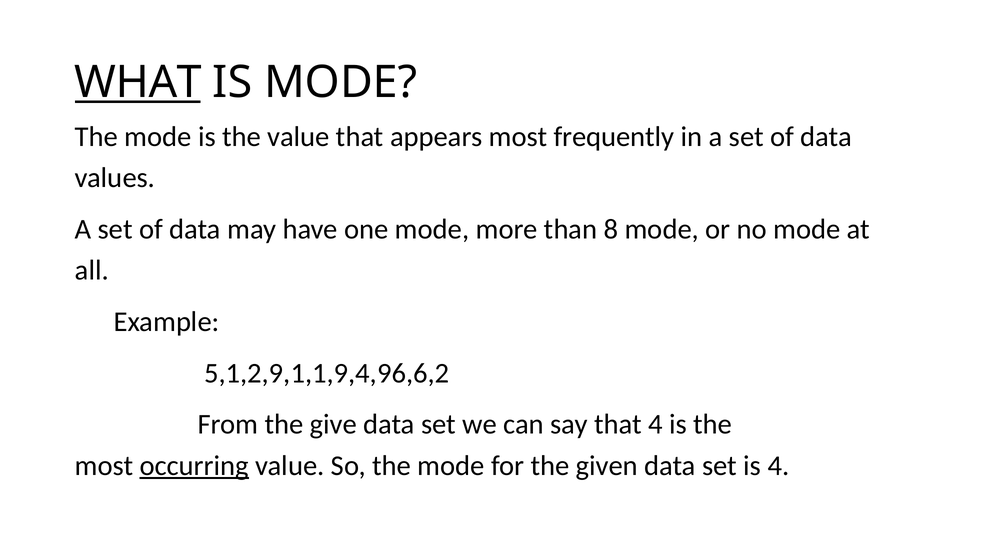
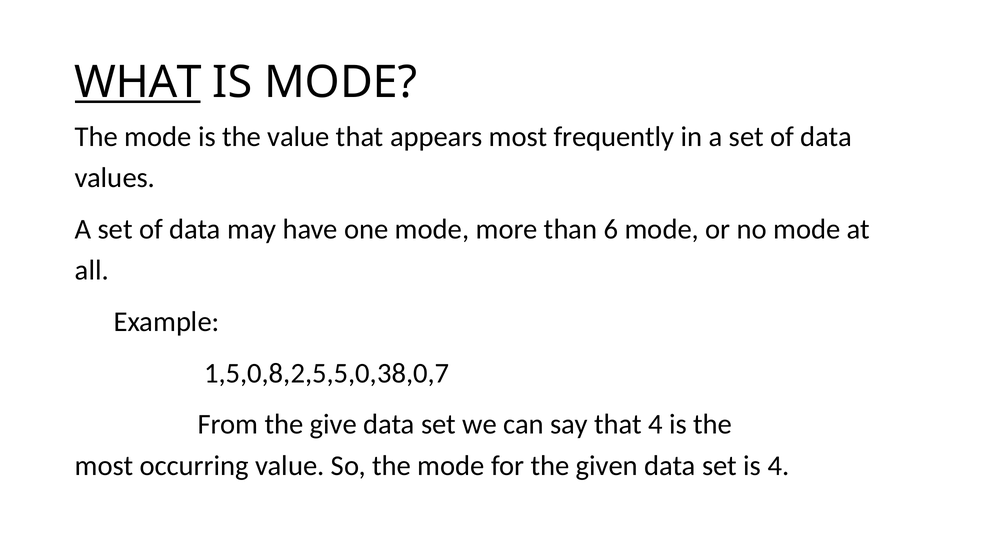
8: 8 -> 6 (611, 230)
5,1,2,9,1,1,9,4,96,6,2: 5,1,2,9,1,1,9,4,96,6,2 -> 1,5,0,8,2,5,5,0,38,0,7 (327, 373)
occurring underline: present -> none (194, 466)
